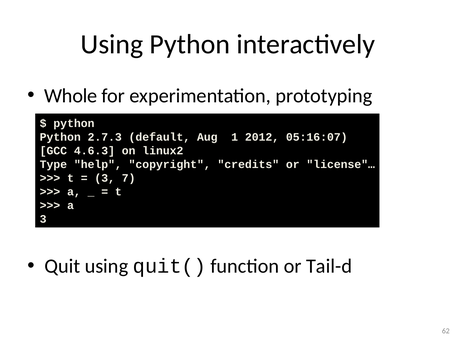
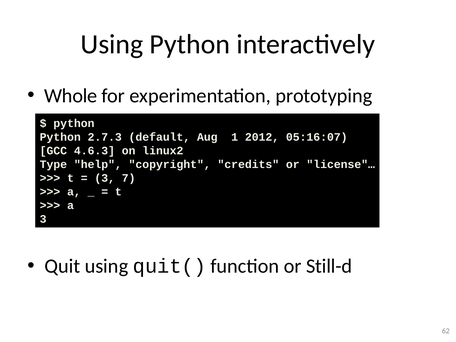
Tail-d: Tail-d -> Still-d (329, 266)
